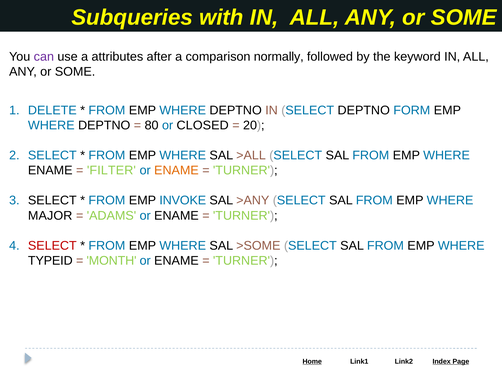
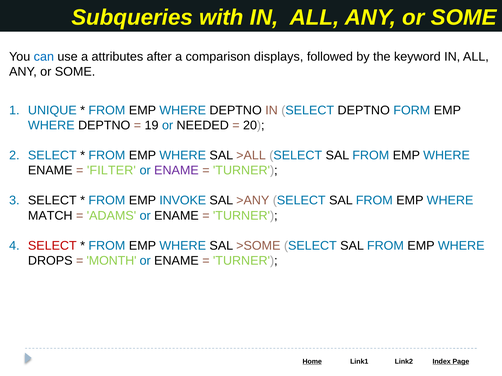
can colour: purple -> blue (44, 57)
normally: normally -> displays (279, 57)
DELETE: DELETE -> UNIQUE (52, 110)
80: 80 -> 19 (152, 125)
CLOSED: CLOSED -> NEEDED (203, 125)
ENAME colour: orange -> purple (176, 171)
MAJOR: MAJOR -> MATCH (50, 216)
TYPEID: TYPEID -> DROPS (50, 261)
